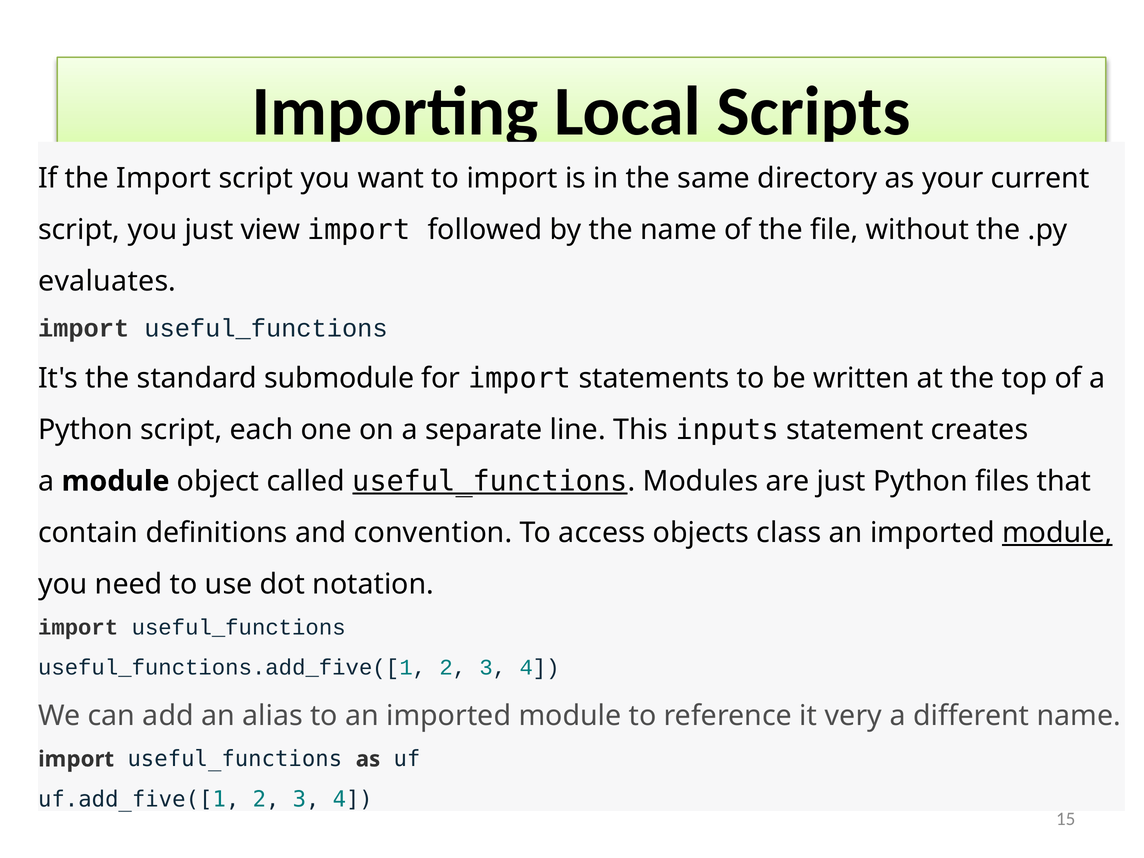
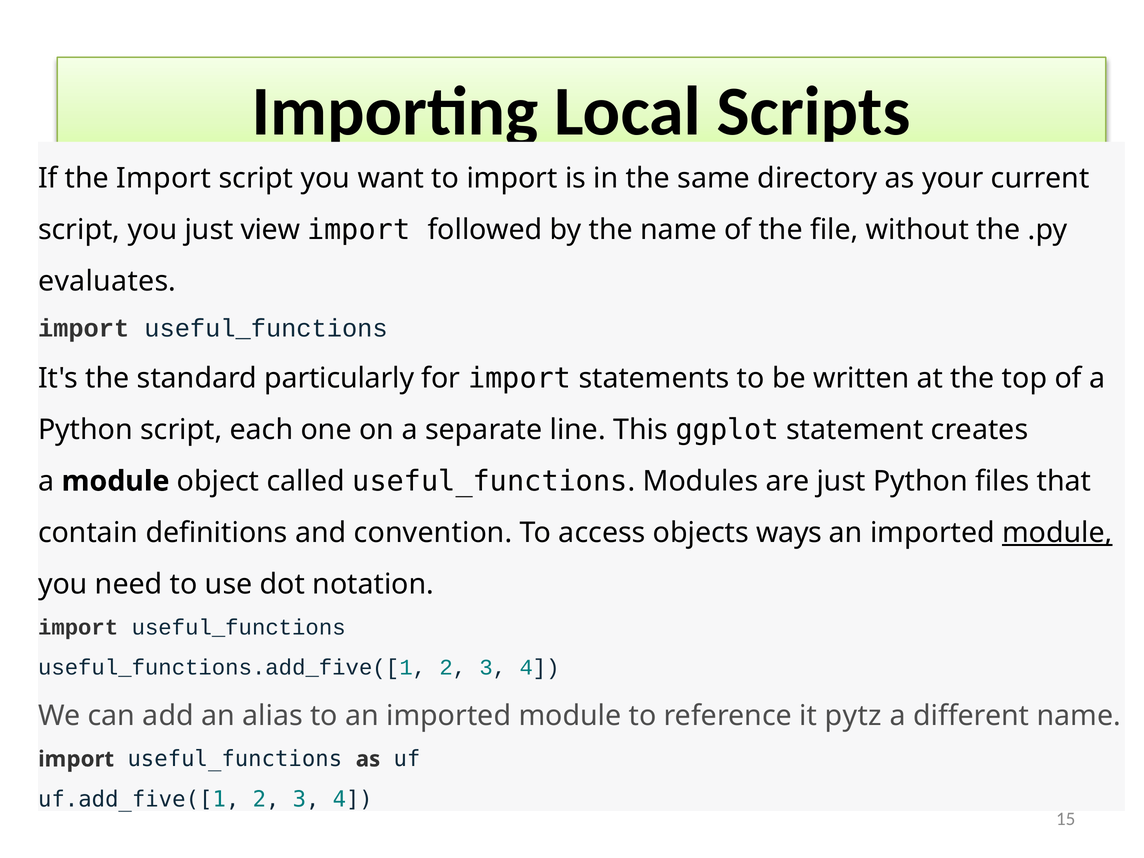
submodule: submodule -> particularly (339, 378)
inputs: inputs -> ggplot (727, 430)
useful_functions underline: present -> none (490, 481)
class: class -> ways (789, 533)
very: very -> pytz (853, 716)
